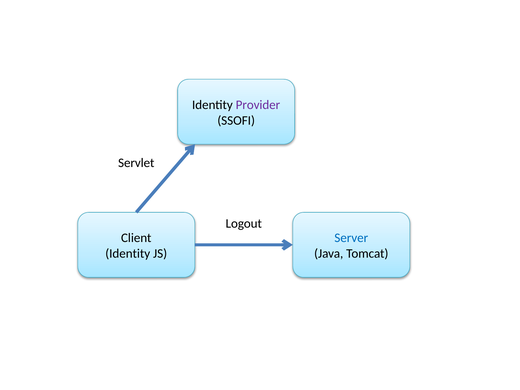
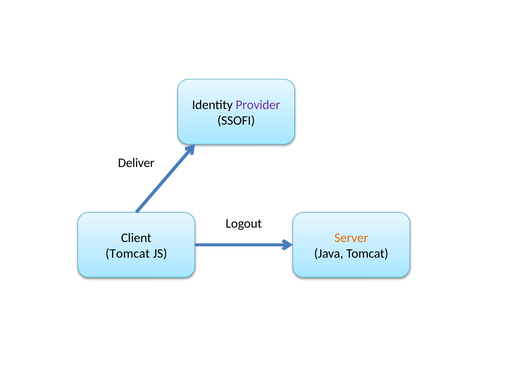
Servlet: Servlet -> Deliver (136, 163)
Server colour: blue -> orange (351, 238)
Identity: Identity -> Tomcat (128, 254)
